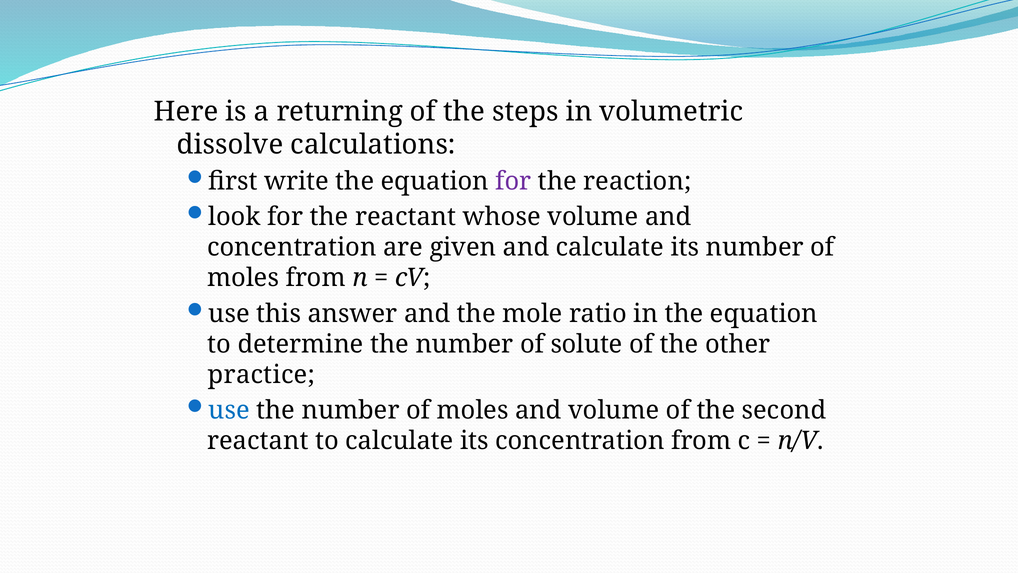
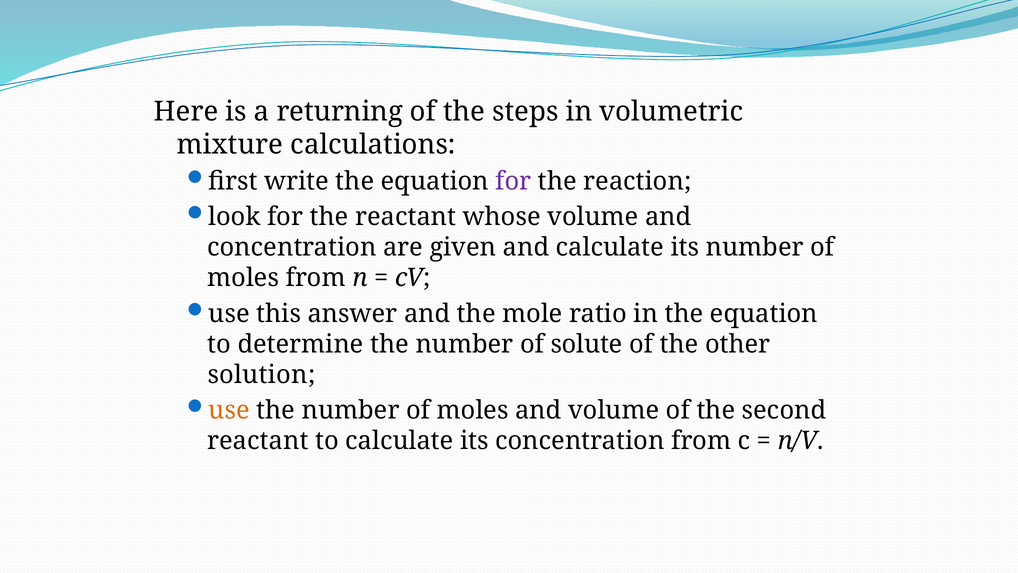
dissolve: dissolve -> mixture (230, 144)
practice: practice -> solution (261, 375)
use colour: blue -> orange (229, 410)
